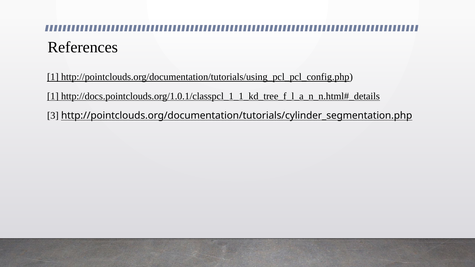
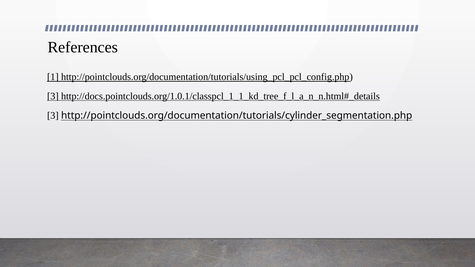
1: 1 -> 3 (53, 96)
